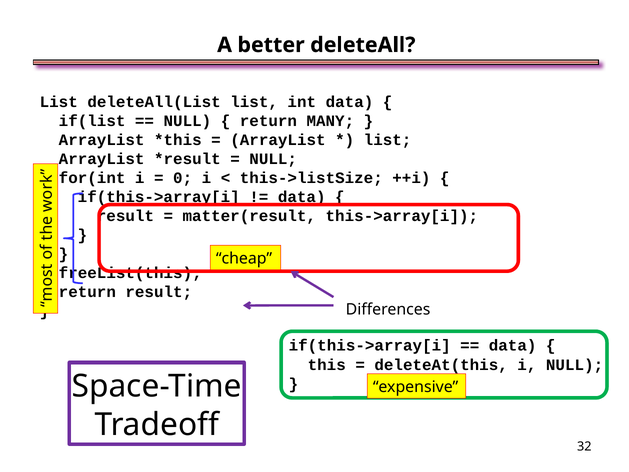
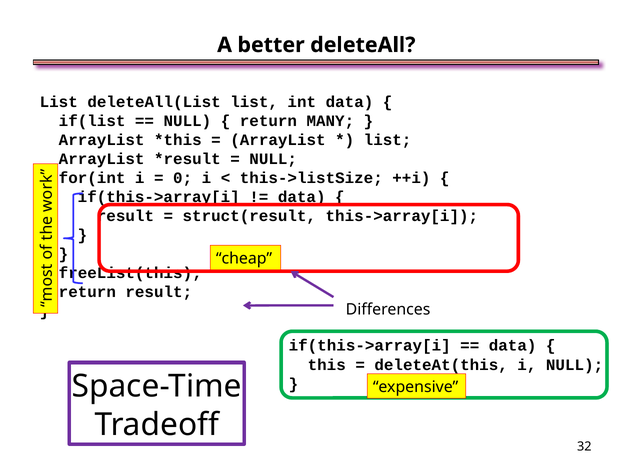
matter(result: matter(result -> struct(result (249, 216)
